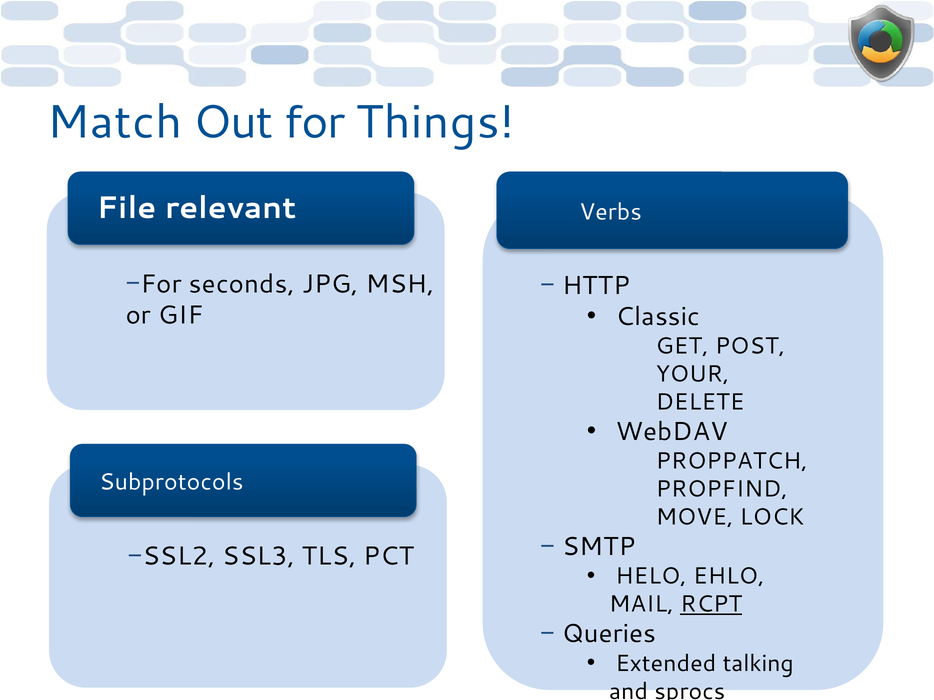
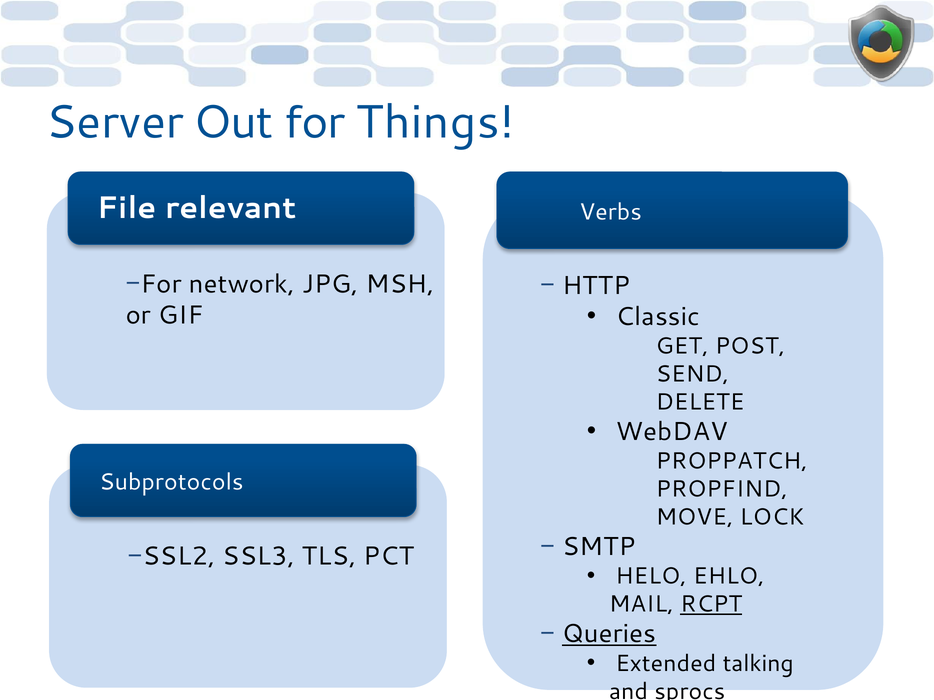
Match: Match -> Server (115, 123)
seconds: seconds -> network (242, 284)
YOUR: YOUR -> SEND (692, 374)
Queries underline: none -> present (609, 634)
